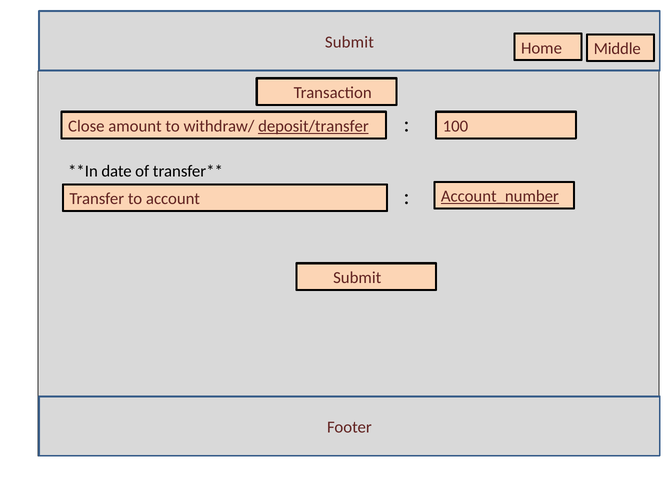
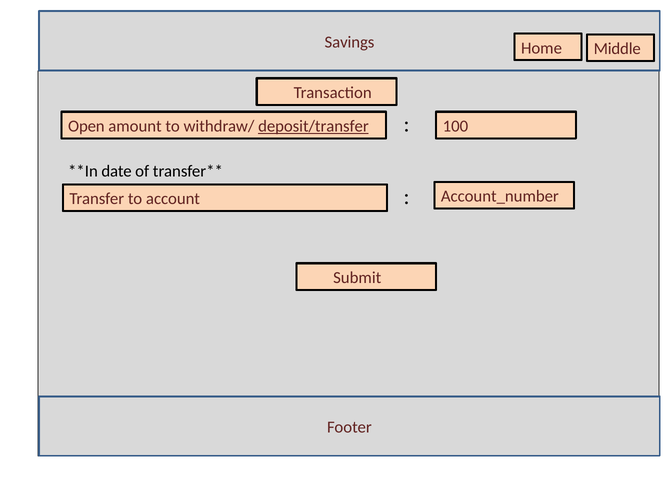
Submit: Submit -> Savings (350, 42)
Close: Close -> Open (86, 126)
Account_number underline: present -> none (500, 197)
